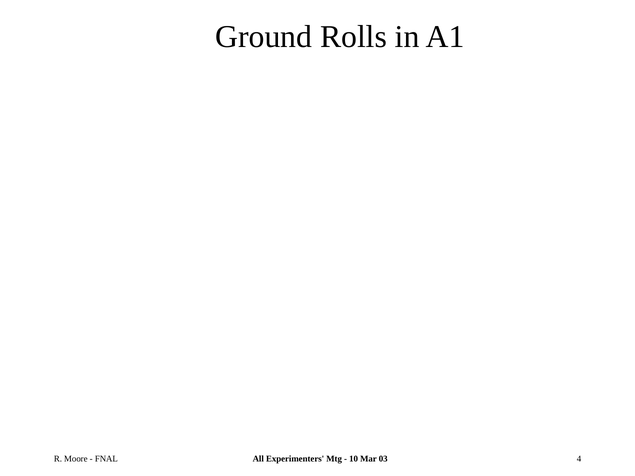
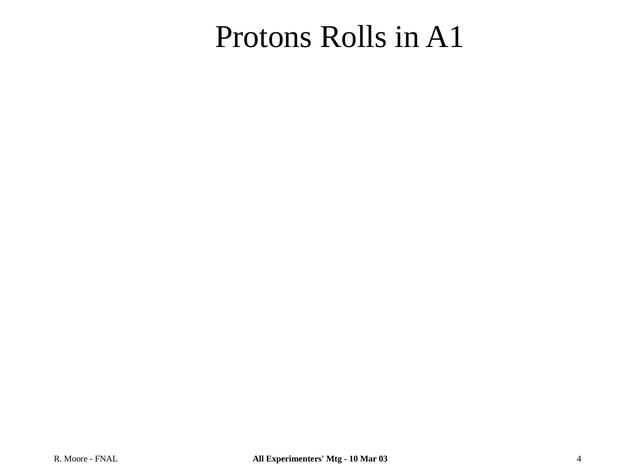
Ground: Ground -> Protons (264, 37)
